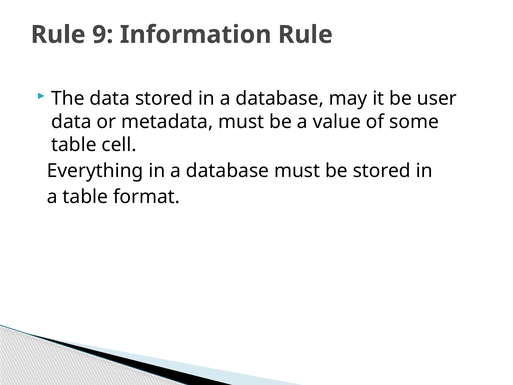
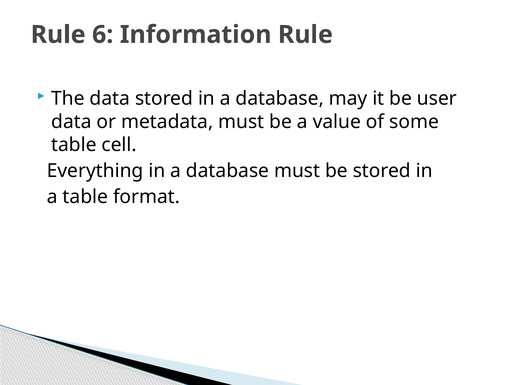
9: 9 -> 6 (103, 35)
